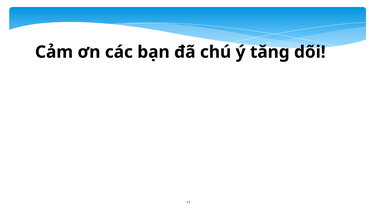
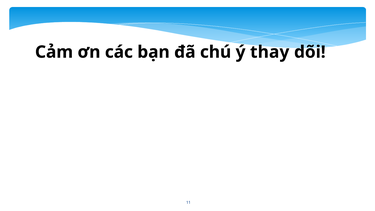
tăng: tăng -> thay (270, 52)
